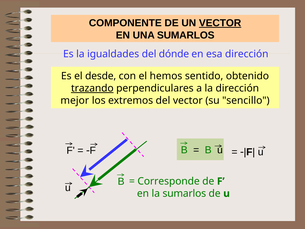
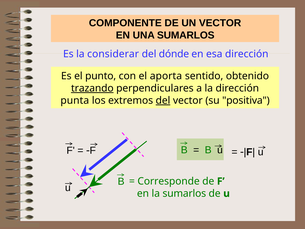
VECTOR underline: present -> none (220, 23)
igualdades: igualdades -> considerar (113, 54)
desde: desde -> punto (101, 76)
hemos: hemos -> aporta (166, 76)
mejor: mejor -> punta (75, 100)
del underline: none -> present (163, 100)
sencillo: sencillo -> positiva (246, 100)
